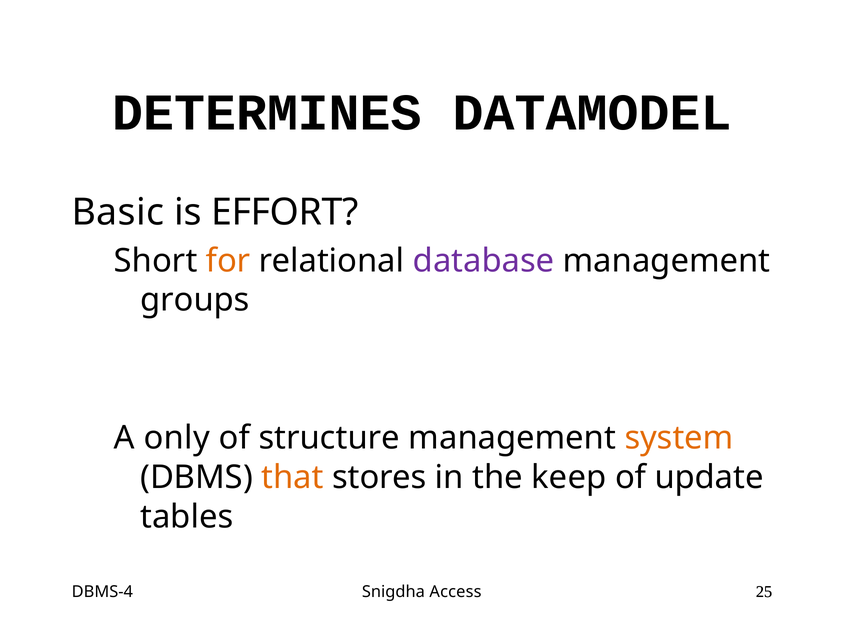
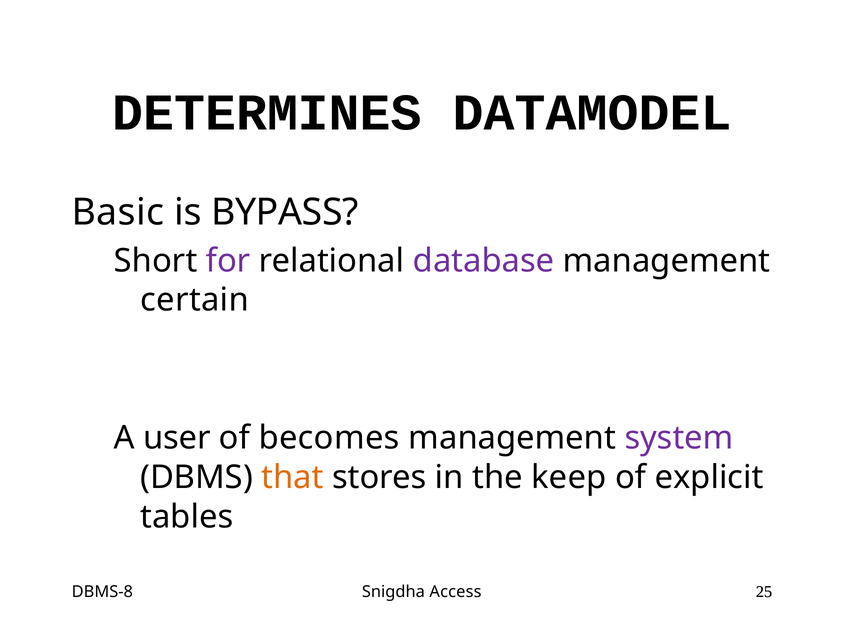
EFFORT: EFFORT -> BYPASS (285, 212)
for colour: orange -> purple (228, 261)
groups: groups -> certain (195, 300)
only: only -> user (177, 438)
structure: structure -> becomes (329, 438)
system colour: orange -> purple (679, 438)
update: update -> explicit (709, 477)
DBMS-4: DBMS-4 -> DBMS-8 (102, 592)
